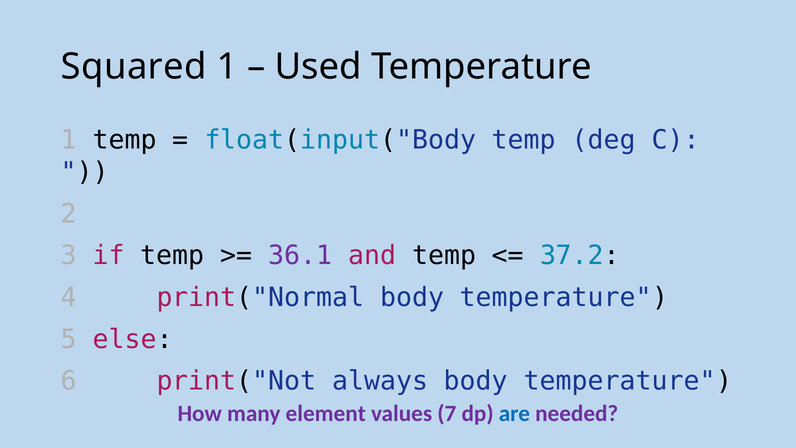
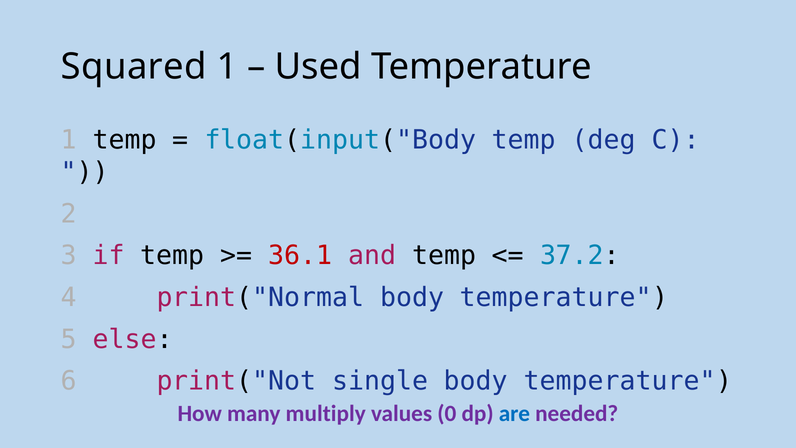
36.1 colour: purple -> red (300, 255)
always: always -> single (380, 381)
element: element -> multiply (326, 413)
7: 7 -> 0 (447, 413)
